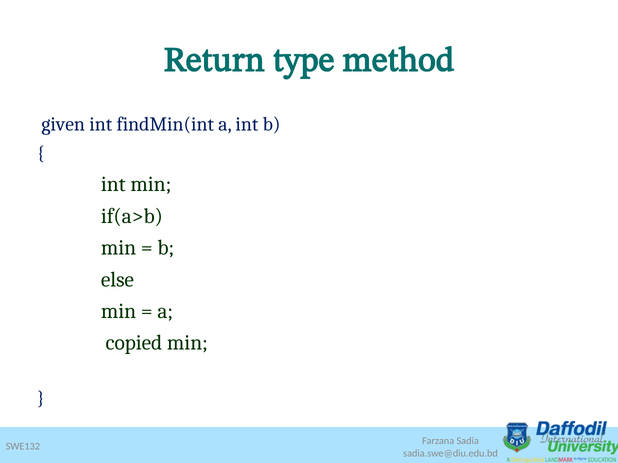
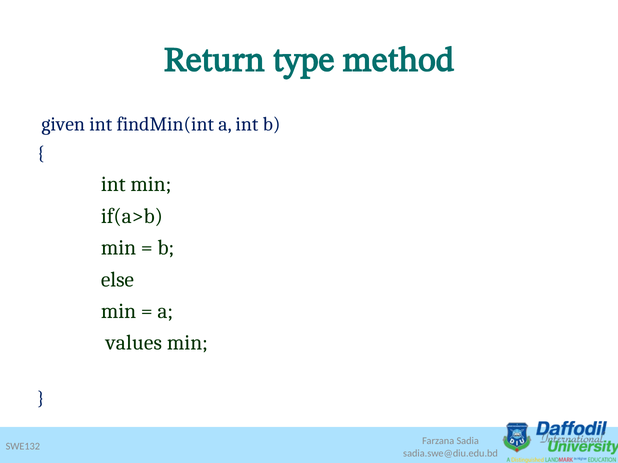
copied: copied -> values (134, 343)
